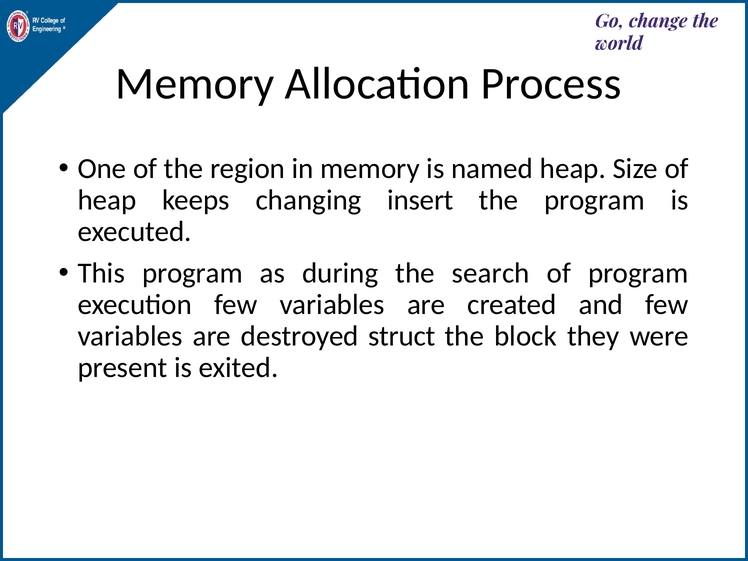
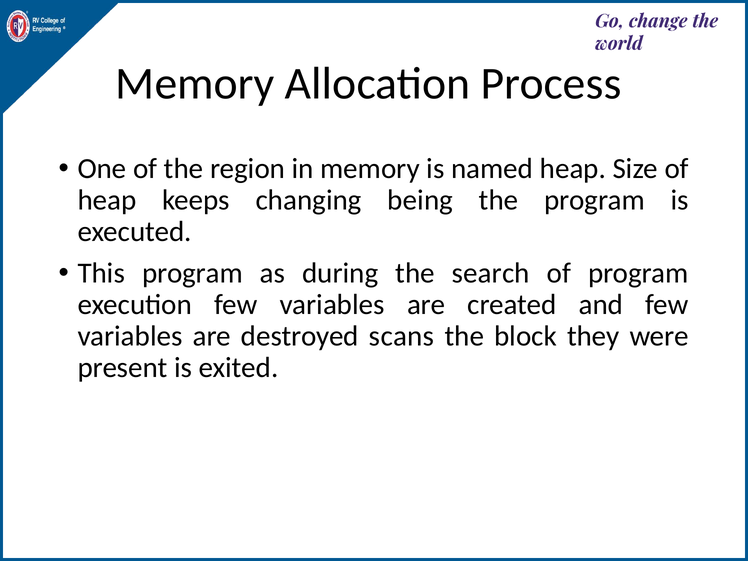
insert: insert -> being (420, 200)
struct: struct -> scans (402, 336)
